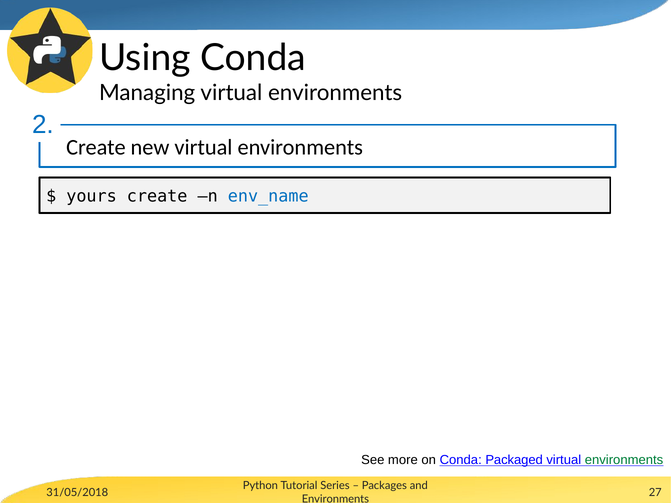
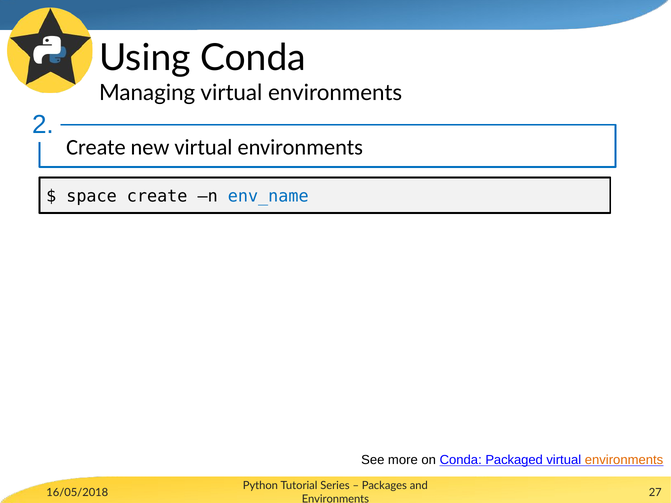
yours: yours -> space (92, 197)
environments colour: green -> orange (624, 460)
31/05/2018: 31/05/2018 -> 16/05/2018 (77, 493)
